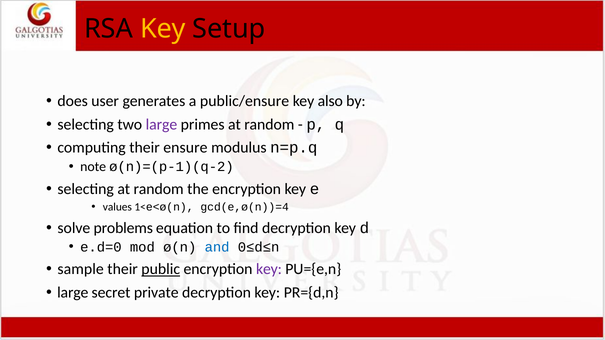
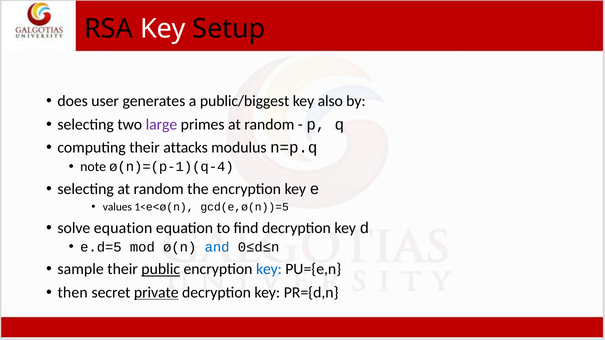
Key colour: yellow -> white (163, 29)
public/ensure: public/ensure -> public/biggest (245, 101)
ensure: ensure -> attacks (186, 148)
ø(n)=(p-1)(q-2: ø(n)=(p-1)(q-2 -> ø(n)=(p-1)(q-4 (171, 167)
gcd(e,ø(n))=4: gcd(e,ø(n))=4 -> gcd(e,ø(n))=5 (245, 207)
solve problems: problems -> equation (123, 228)
e.d=0: e.d=0 -> e.d=5 (101, 247)
key colour: purple -> blue (269, 269)
large: large -> then (73, 293)
private underline: none -> present (156, 293)
